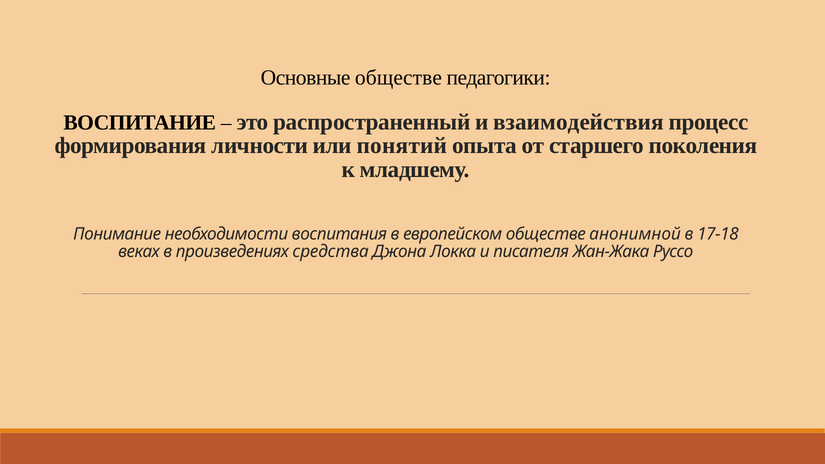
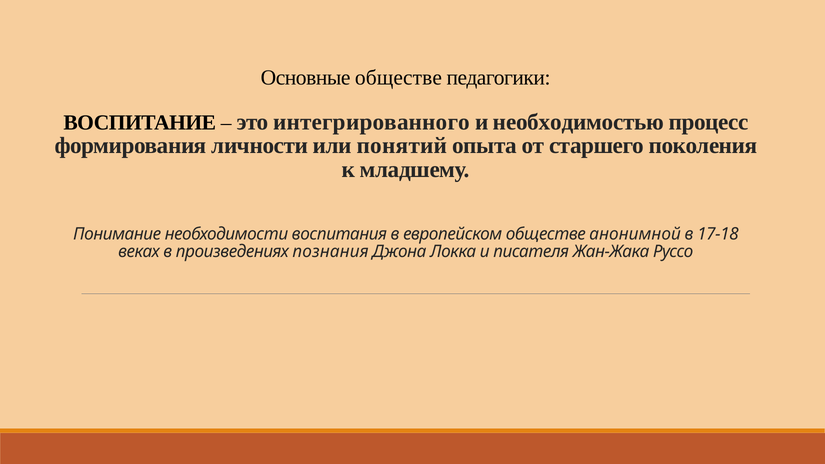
распространенный: распространенный -> интегрированного (372, 122)
взаимодействия: взаимодействия -> необходимостью (579, 122)
средства: средства -> познания (330, 252)
